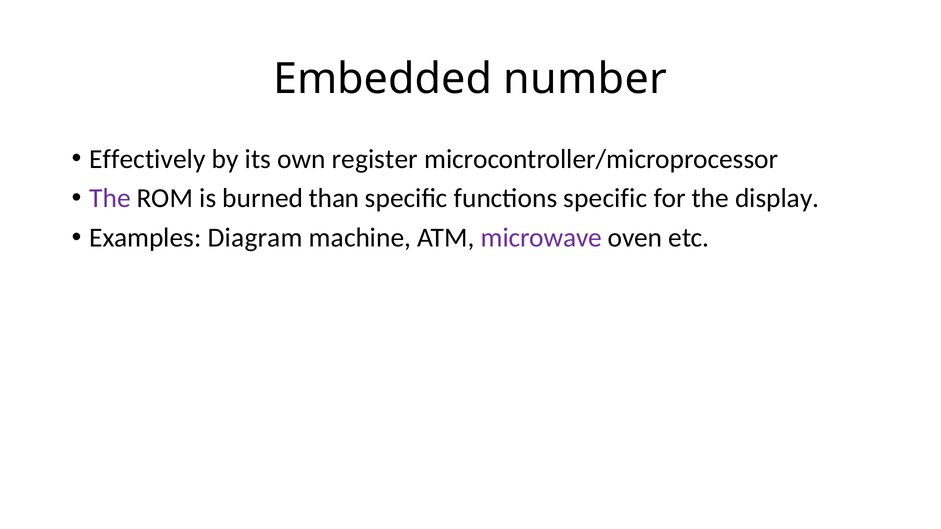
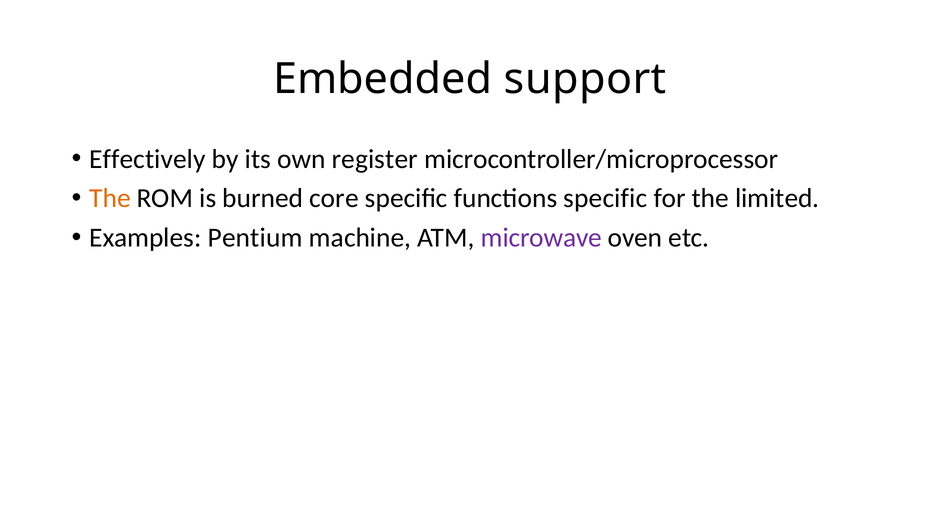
number: number -> support (585, 79)
The colour: purple -> orange (110, 199)
than: than -> core (334, 199)
display: display -> limited (777, 199)
Diagram: Diagram -> Pentium (255, 238)
